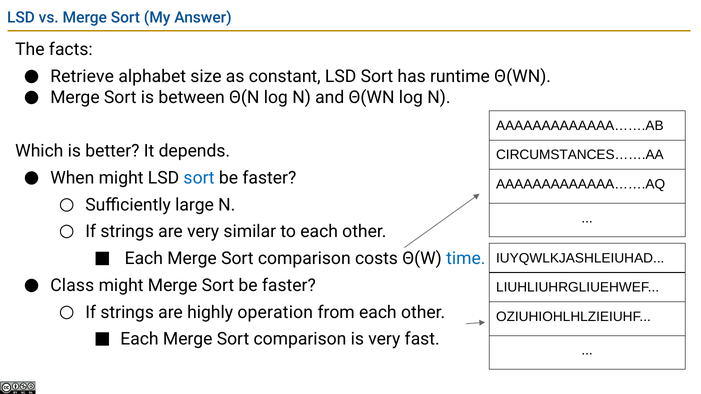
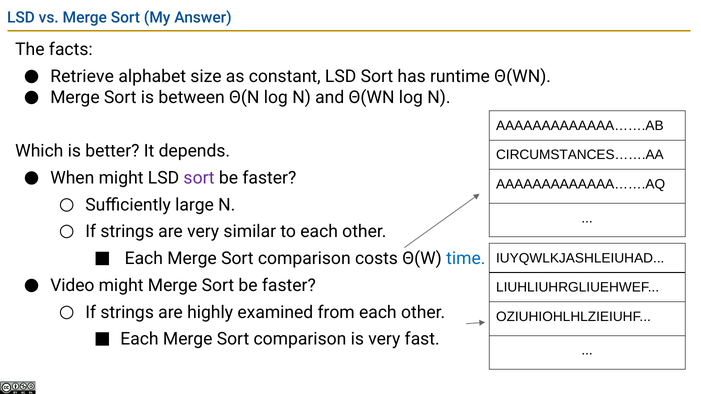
sort colour: blue -> purple (199, 178)
Class: Class -> Video (72, 286)
operation: operation -> examined (275, 313)
